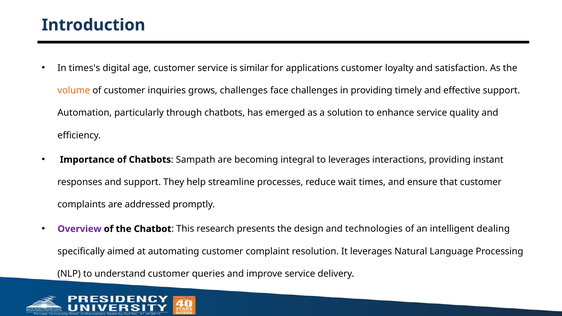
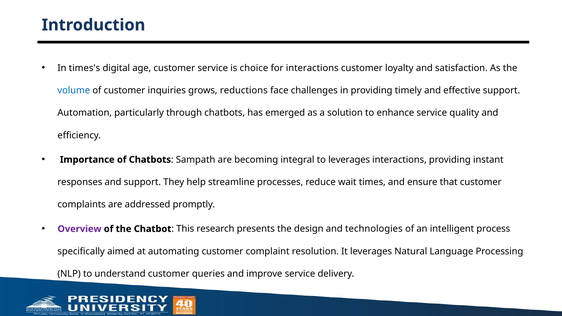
similar: similar -> choice (254, 68)
for applications: applications -> interactions (312, 68)
volume colour: orange -> blue (74, 90)
grows challenges: challenges -> reductions (244, 90)
dealing: dealing -> process (493, 229)
